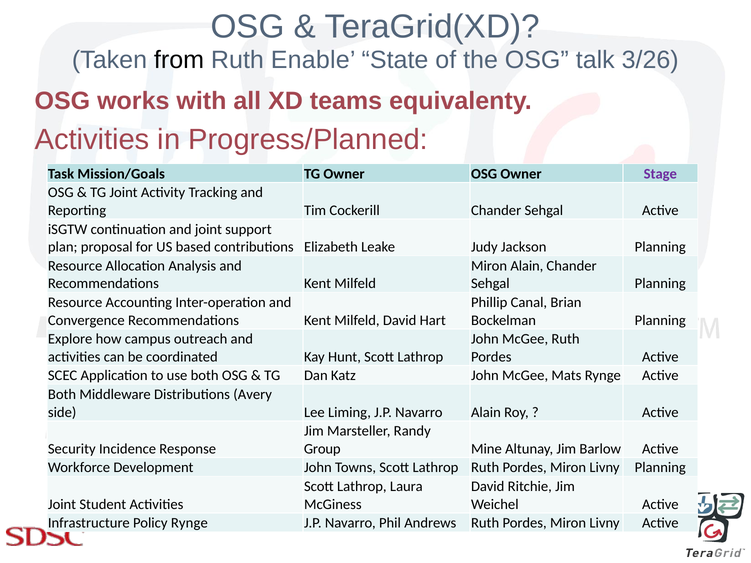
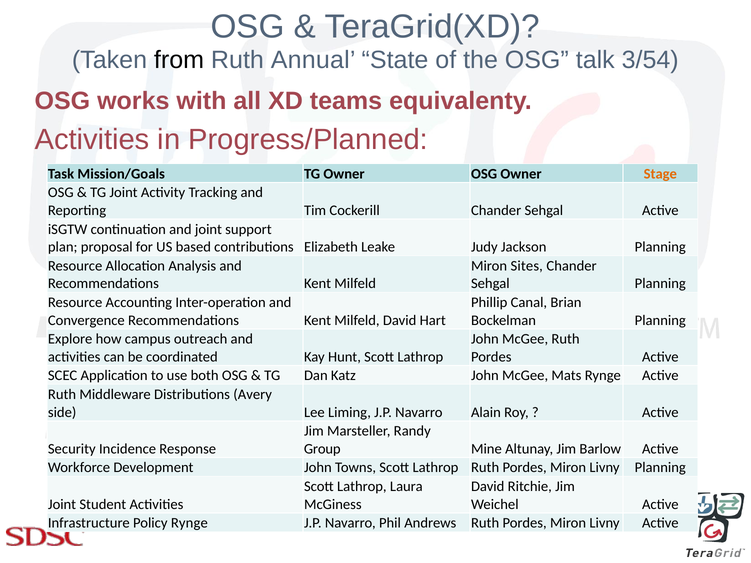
Enable: Enable -> Annual (313, 60)
3/26: 3/26 -> 3/54 (650, 60)
Stage colour: purple -> orange (660, 174)
Miron Alain: Alain -> Sites (527, 266)
Both: Both -> Ruth (62, 395)
